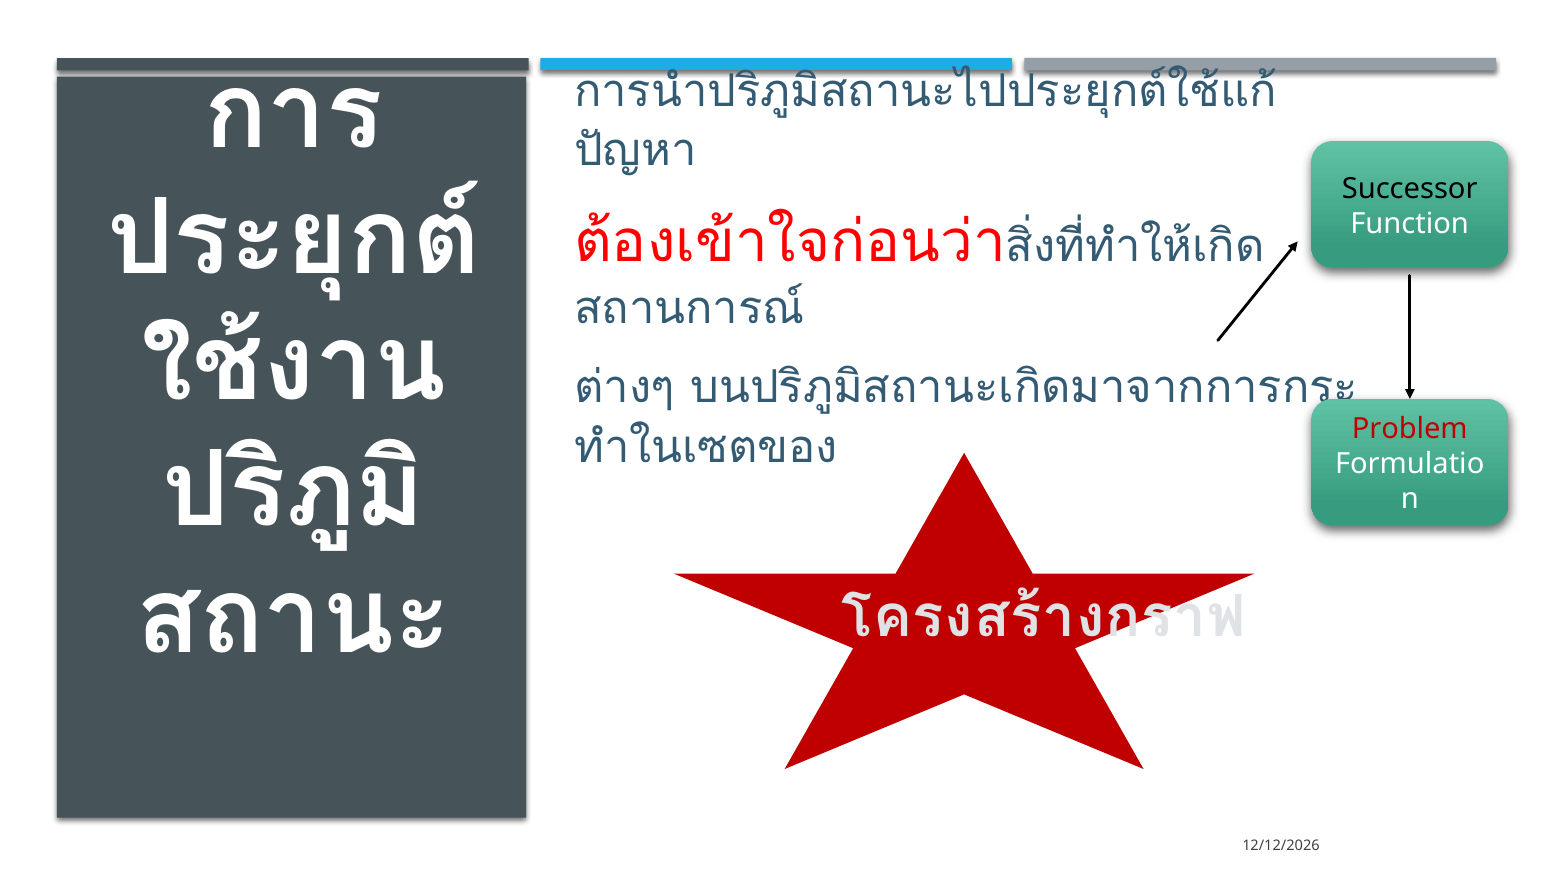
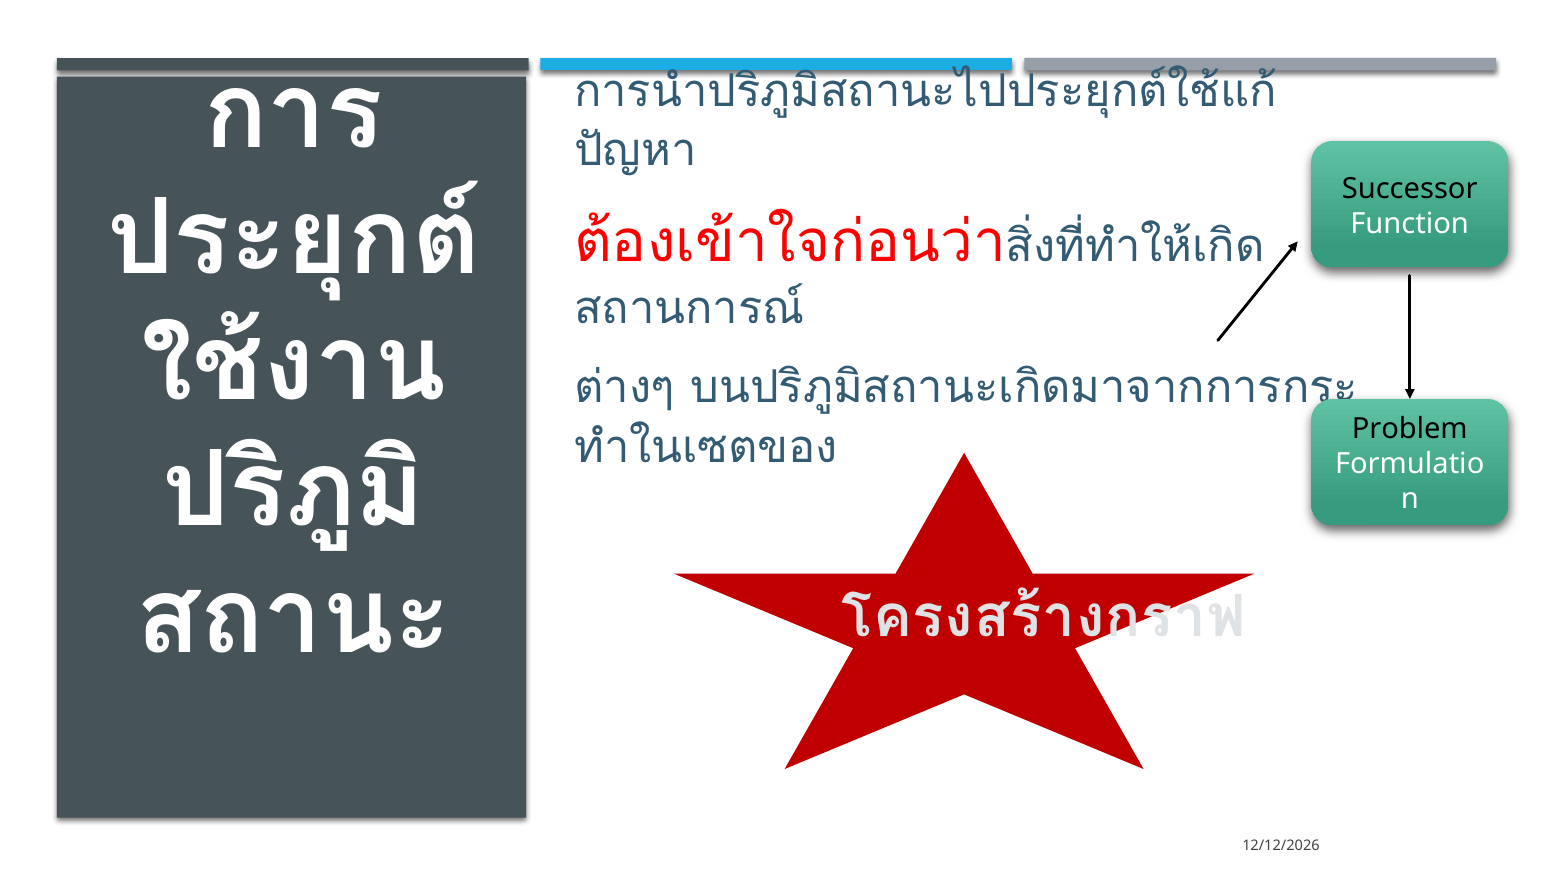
Problem colour: red -> black (1410, 429)
